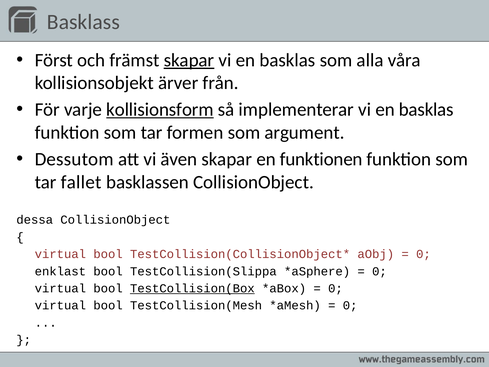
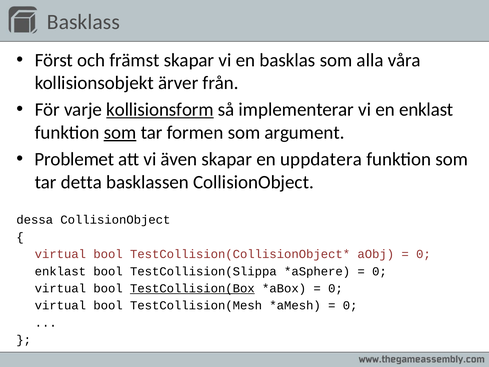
skapar underline: present -> none (189, 60)
implementerar vi en basklas: basklas -> enklast (426, 110)
som underline: none -> present (120, 132)
Dessutom: Dessutom -> Problemet (74, 159)
funktionen: funktionen -> uppdatera (321, 159)
fallet: fallet -> detta (81, 182)
